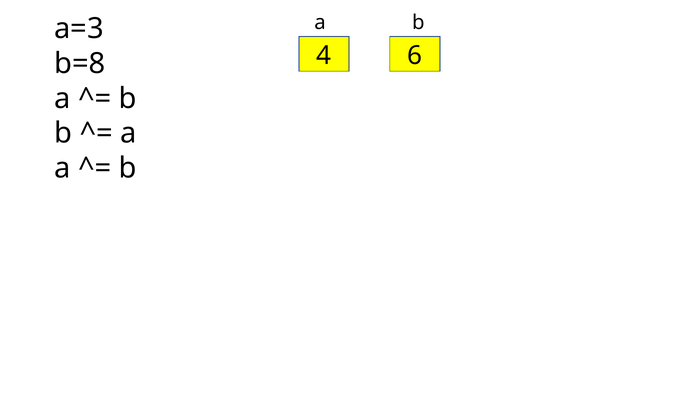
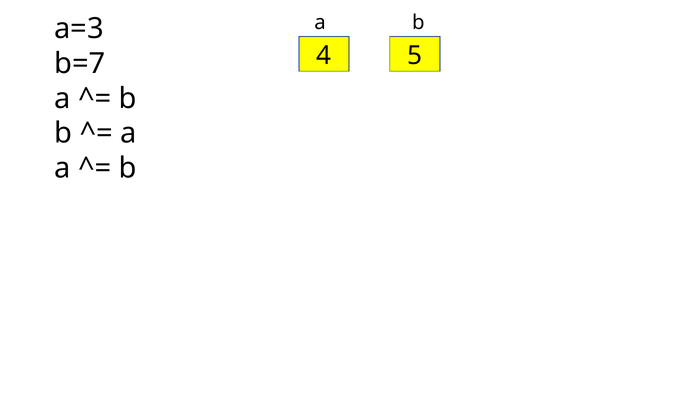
6: 6 -> 5 (415, 56)
b=8: b=8 -> b=7 (80, 63)
